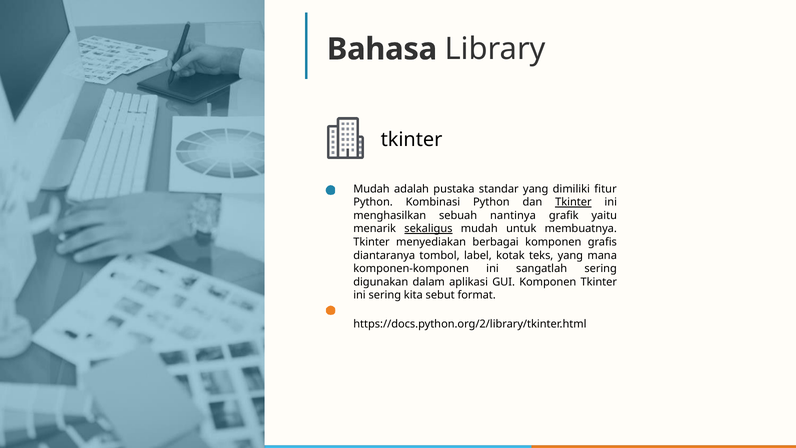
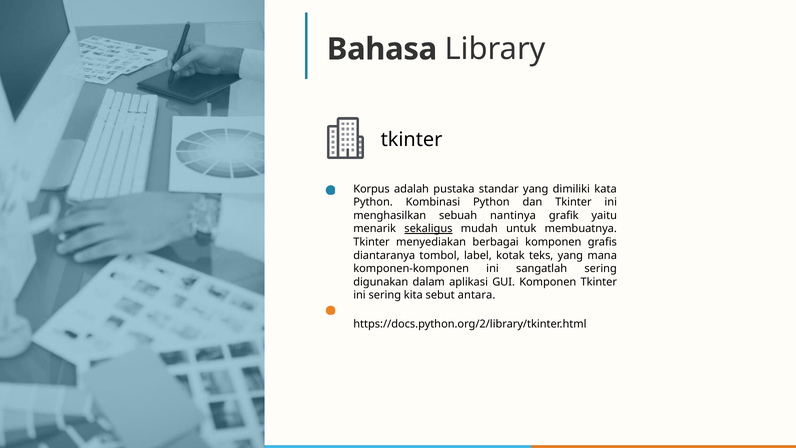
Mudah: Mudah -> Korpus (372, 189)
fitur: fitur -> kata (606, 189)
Tkinter underline: present -> none (573, 202)
format: format -> antara (477, 295)
